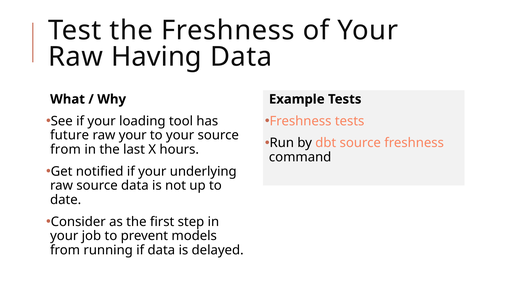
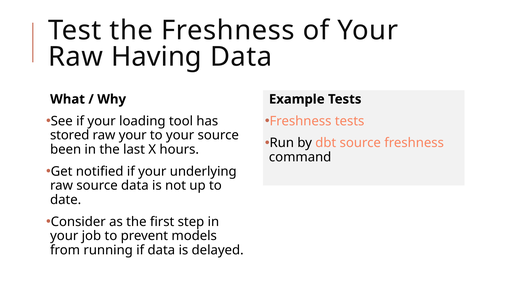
future: future -> stored (70, 135)
from: from -> been (66, 149)
